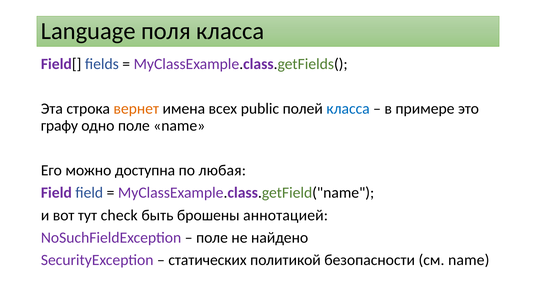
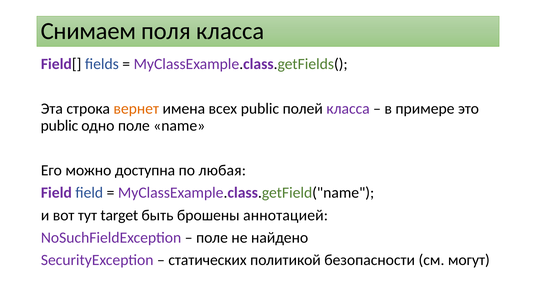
Language: Language -> Снимаем (88, 31)
класса colour: blue -> purple (348, 109)
графу: графу -> public (59, 126)
check: check -> target (119, 216)
см name: name -> могут (469, 260)
